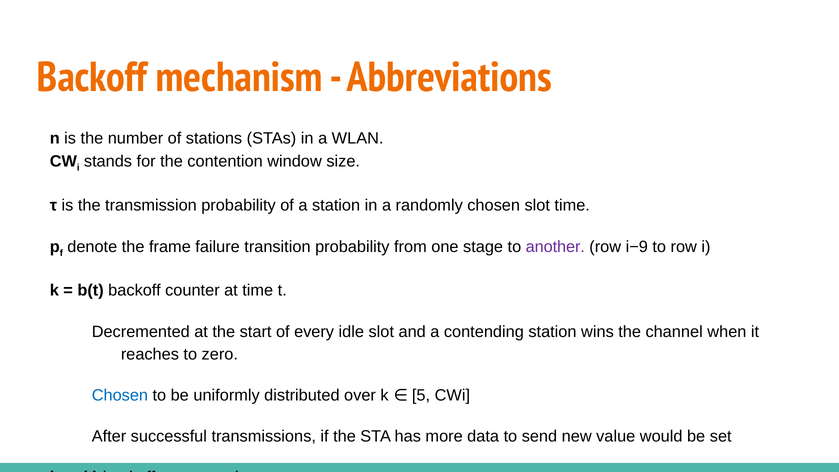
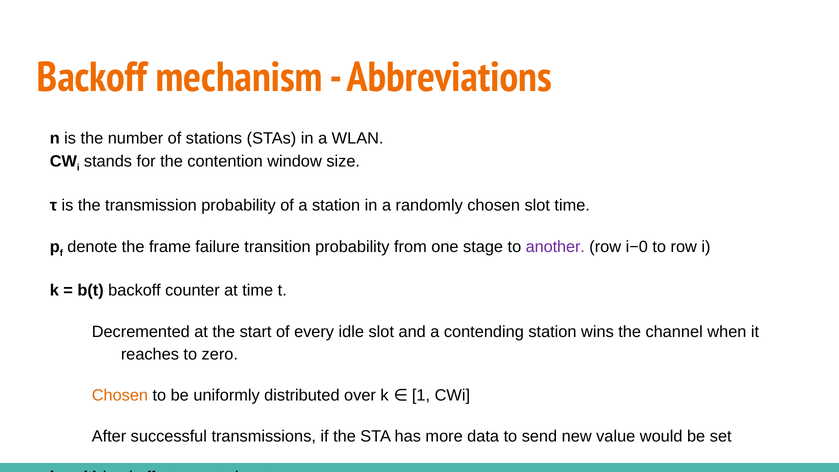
i−9: i−9 -> i−0 (637, 247)
Chosen colour: blue -> orange (120, 395)
k 5: 5 -> 1 (421, 395)
